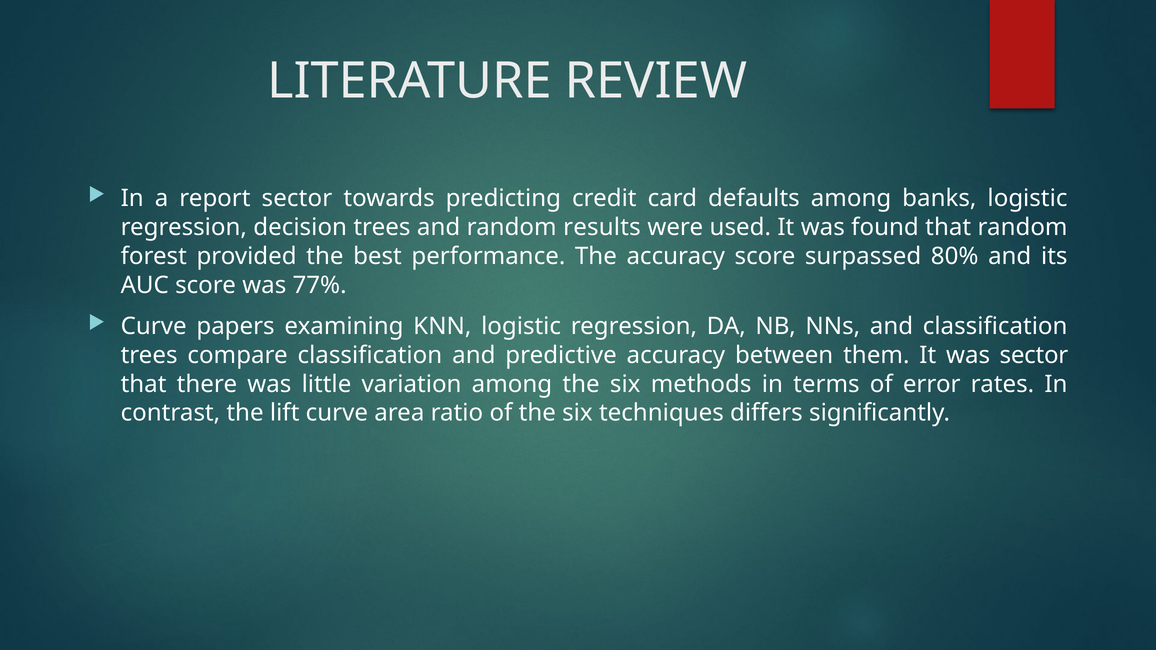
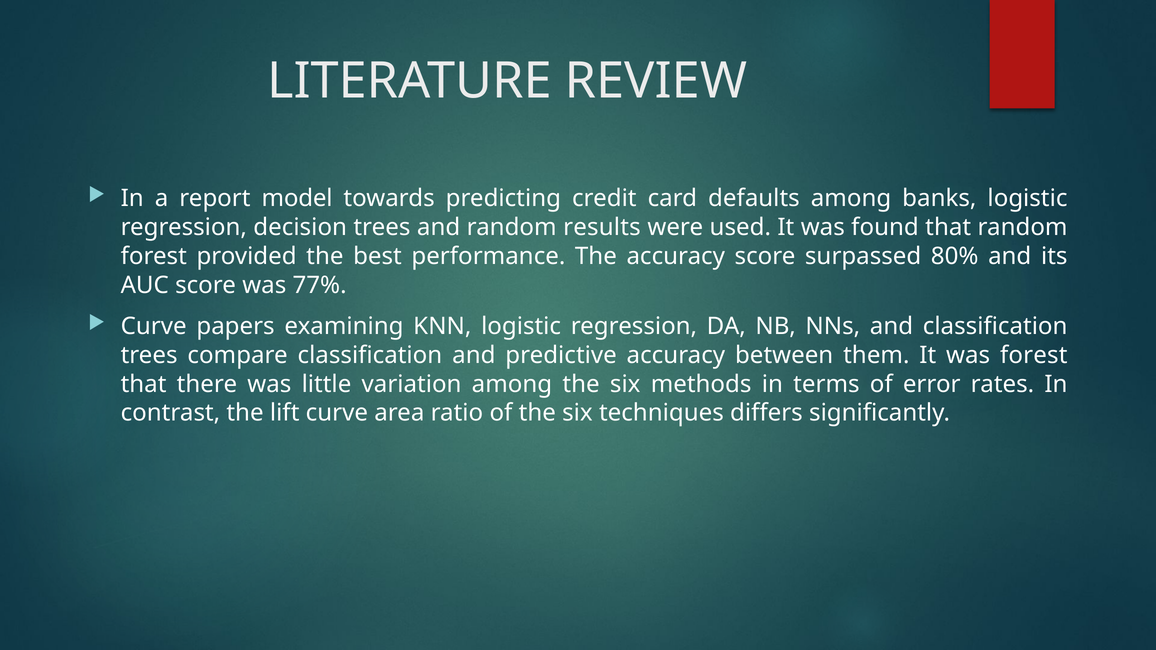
report sector: sector -> model (297, 198)
was sector: sector -> forest (1034, 355)
